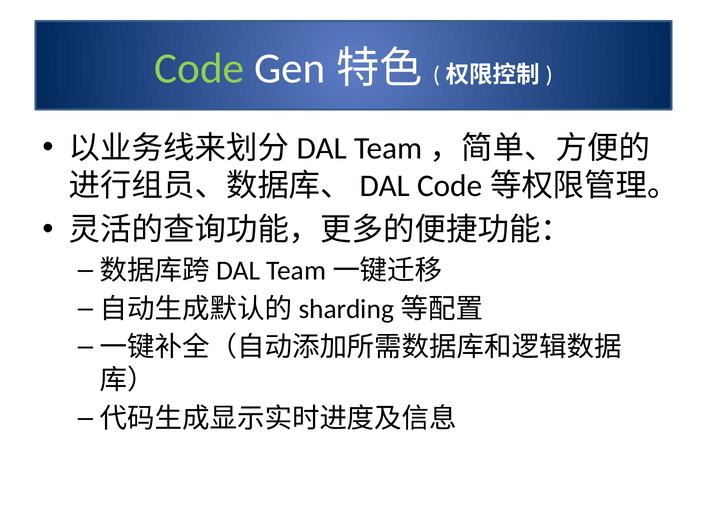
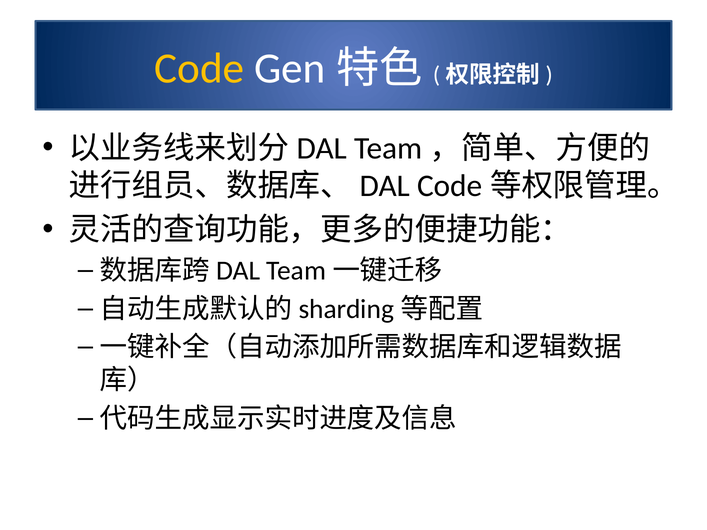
Code colour: light green -> yellow (199, 68)
